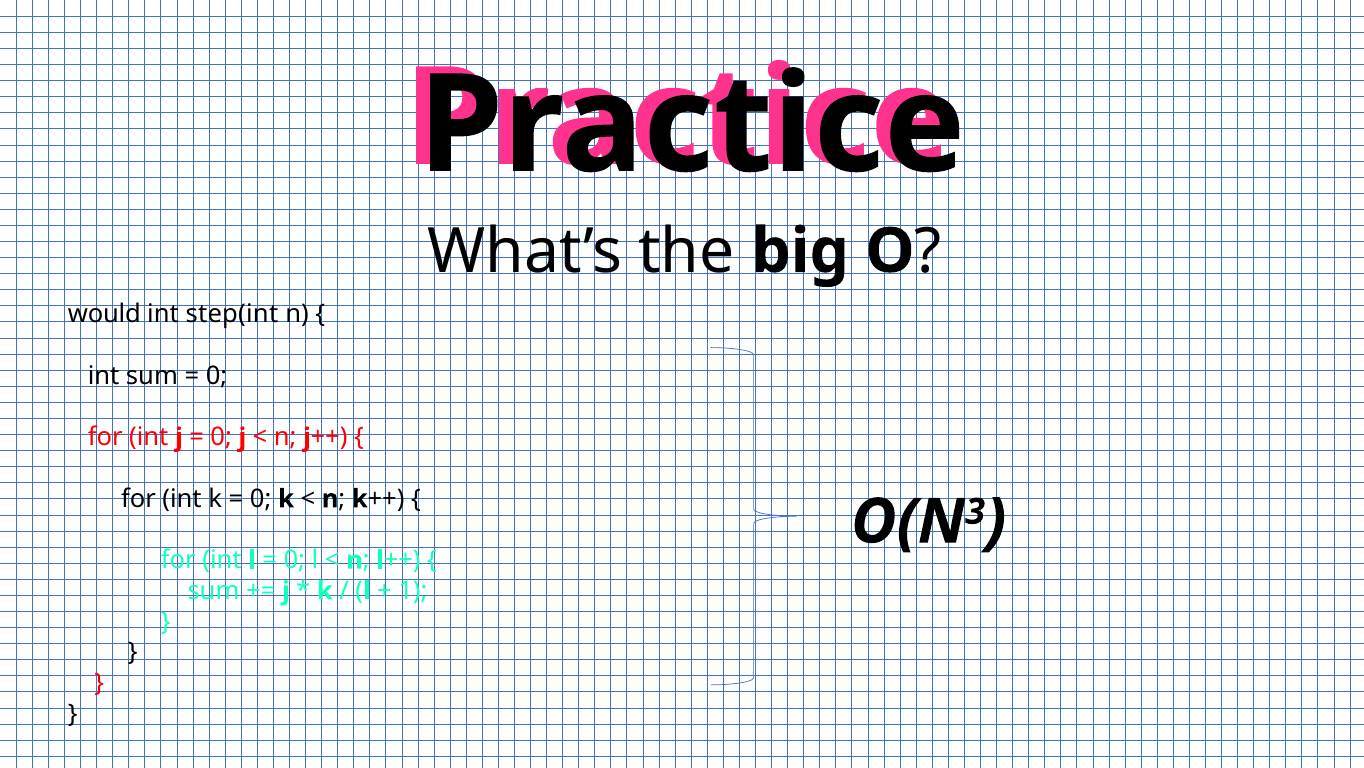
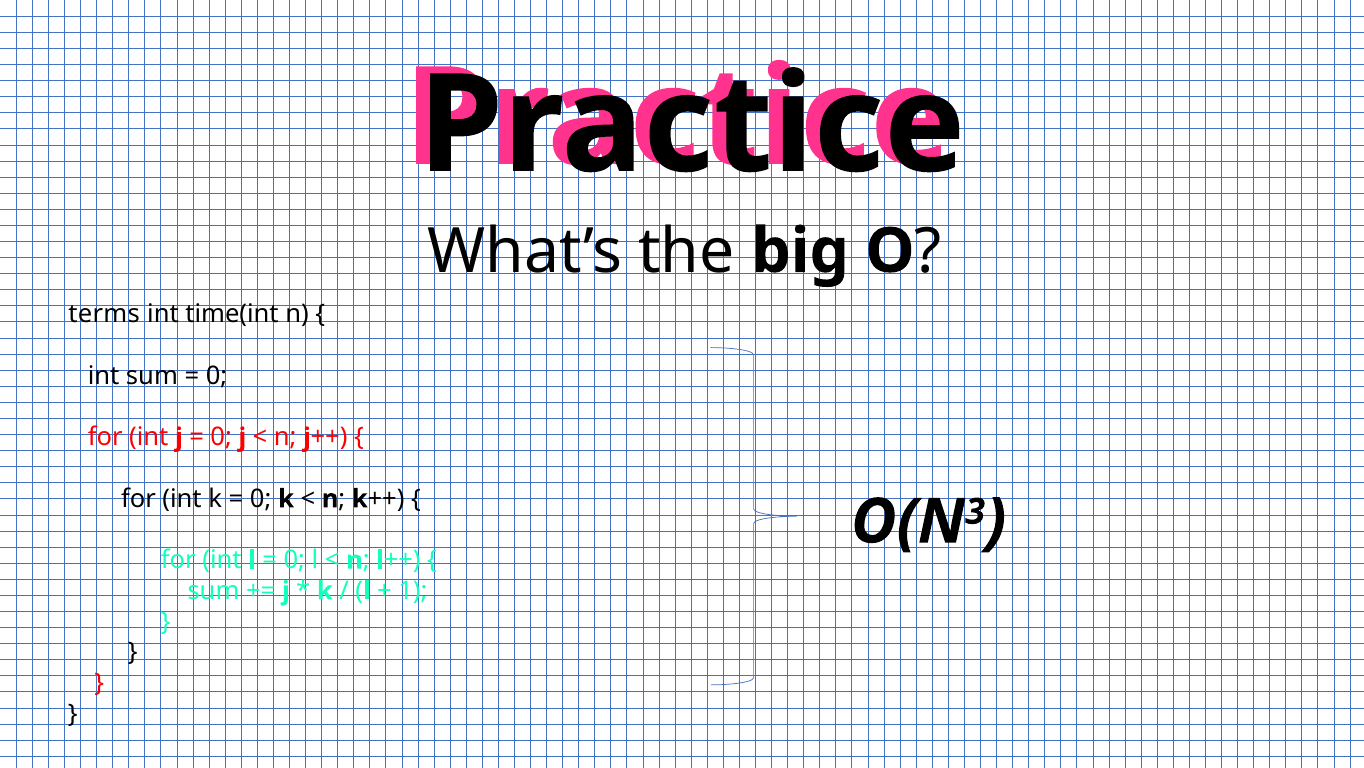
would: would -> terms (104, 314)
step(int: step(int -> time(int (232, 314)
